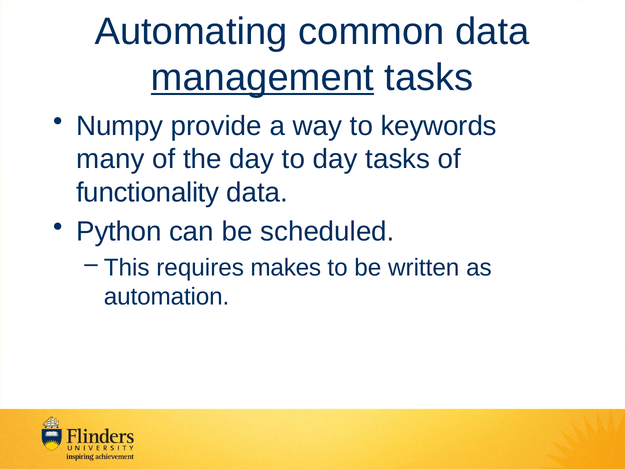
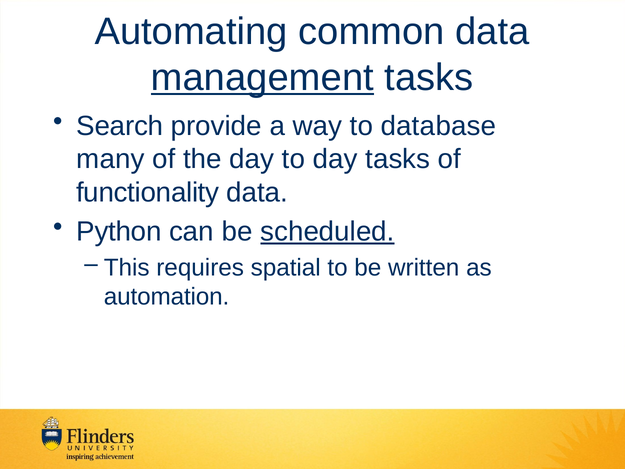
Numpy: Numpy -> Search (120, 126)
keywords: keywords -> database (439, 126)
scheduled underline: none -> present (327, 231)
makes: makes -> spatial (286, 267)
